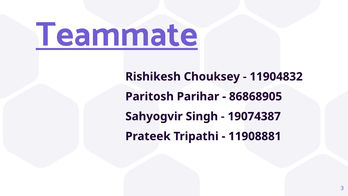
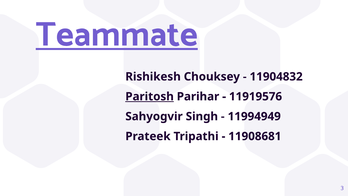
Paritosh underline: none -> present (150, 96)
86868905: 86868905 -> 11919576 (256, 96)
19074387: 19074387 -> 11994949 (254, 116)
11908881: 11908881 -> 11908681 (255, 136)
